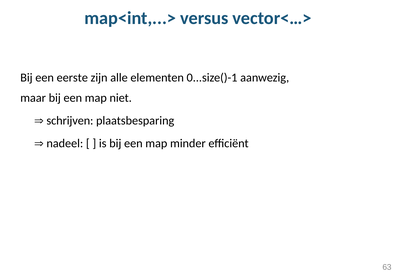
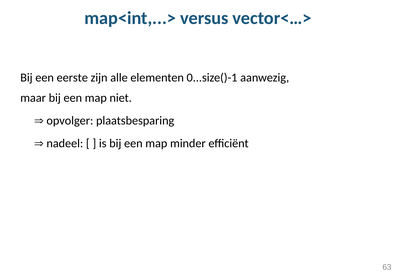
schrijven: schrijven -> opvolger (70, 121)
